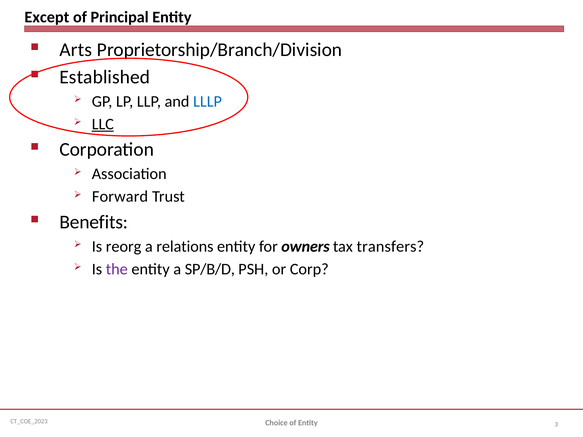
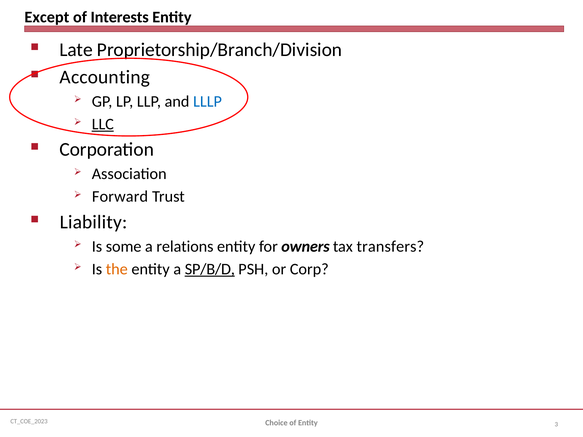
Principal: Principal -> Interests (120, 17)
Arts: Arts -> Late (76, 50)
Established: Established -> Accounting (105, 77)
Benefits: Benefits -> Liability (94, 222)
reorg: reorg -> some (124, 247)
the colour: purple -> orange (117, 269)
SP/B/D underline: none -> present (210, 269)
